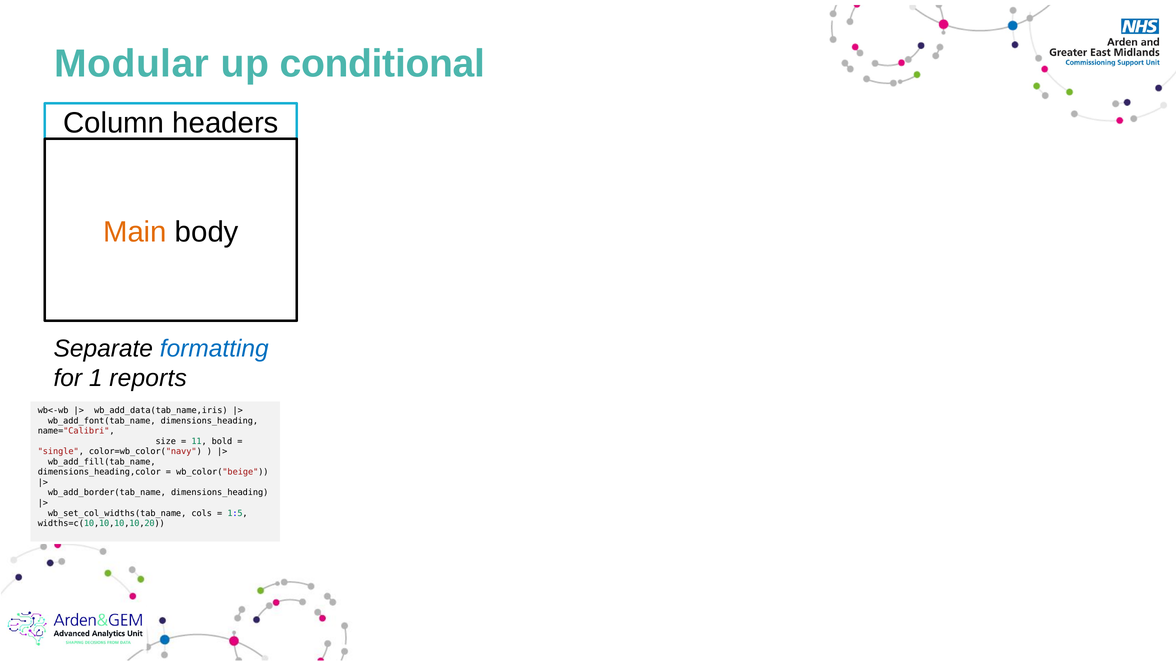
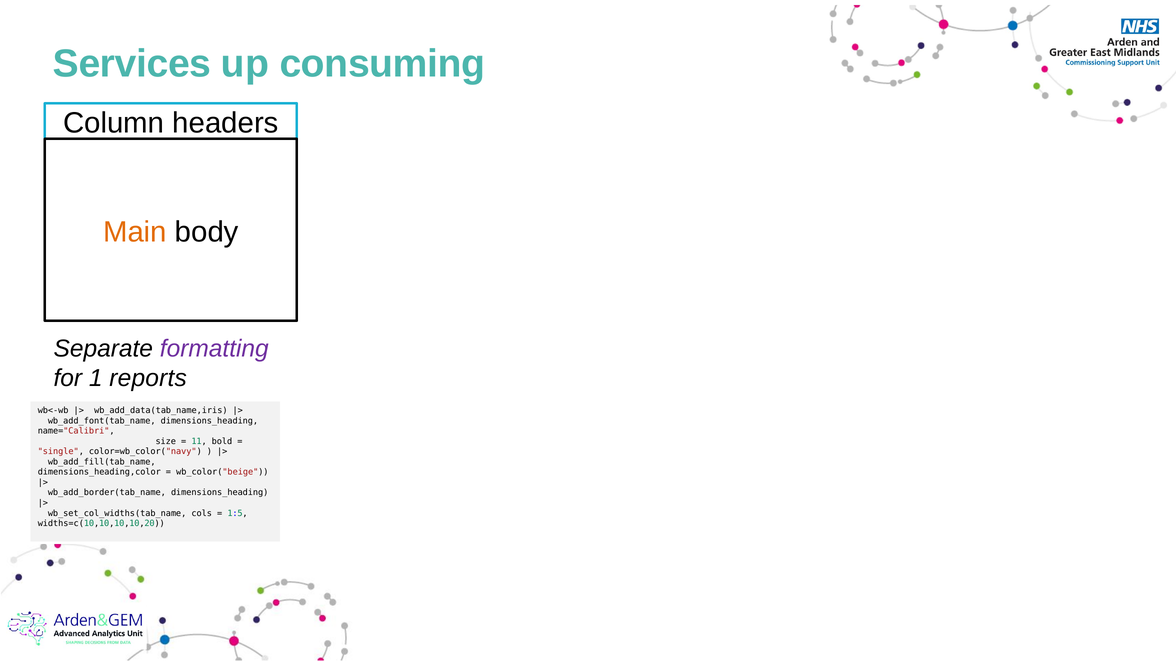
Modular: Modular -> Services (132, 64)
conditional: conditional -> consuming (382, 64)
formatting colour: blue -> purple (214, 349)
